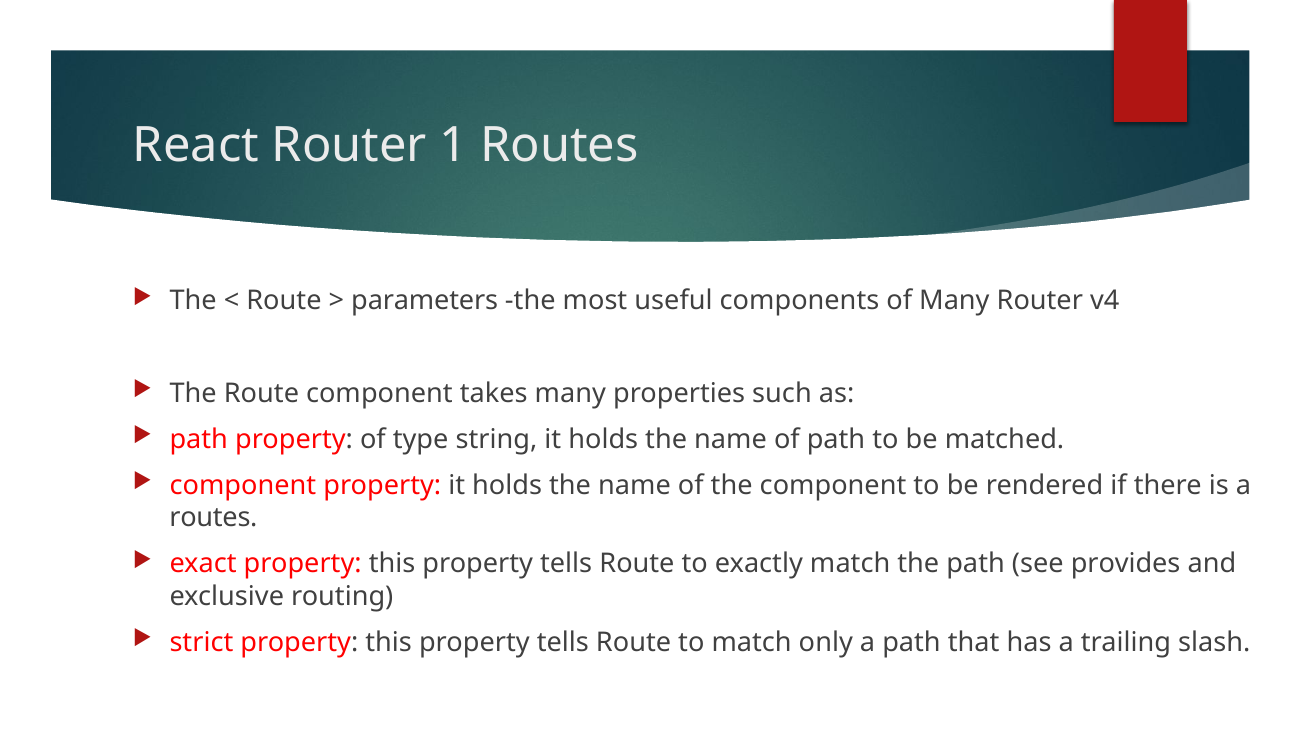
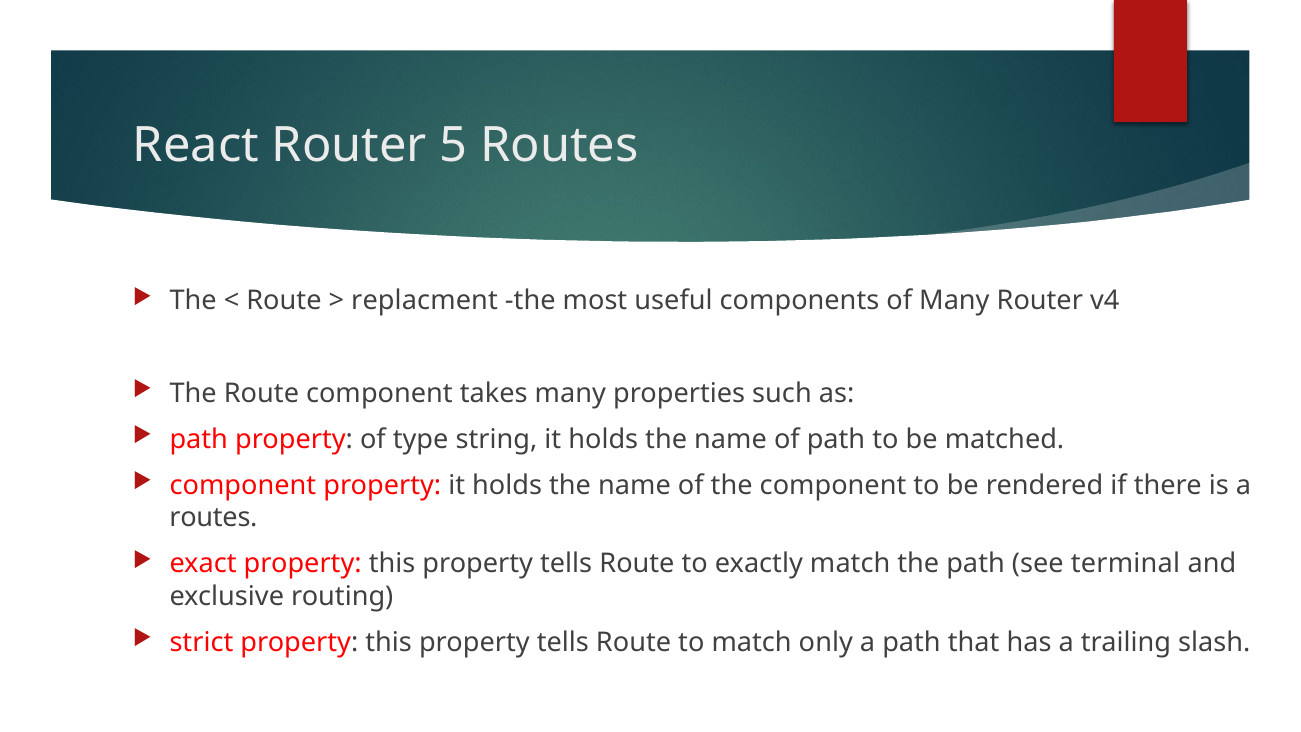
1: 1 -> 5 (454, 145)
parameters: parameters -> replacment (425, 301)
provides: provides -> terminal (1125, 564)
